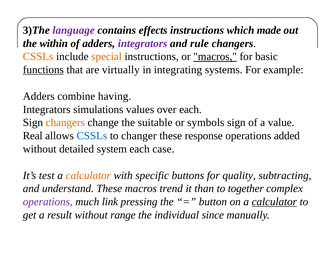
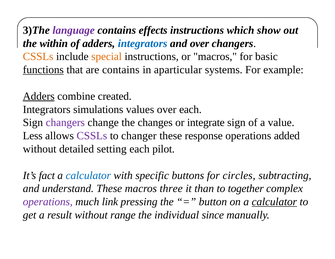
made: made -> show (269, 30)
integrators colour: purple -> blue (143, 43)
and rule: rule -> over (200, 43)
macros underline: present -> none (215, 57)
are virtually: virtually -> contains (121, 70)
integrating: integrating -> aparticular (178, 70)
Adders underline: none -> present (39, 96)
having: having -> created (115, 96)
changers colour: orange -> purple (65, 123)
suitable: suitable -> changes (155, 123)
symbols: symbols -> integrate (206, 123)
Real: Real -> Less (33, 136)
CSSLs colour: blue -> purple (92, 136)
system: system -> setting (112, 149)
case: case -> pilot (164, 149)
test: test -> fact (47, 175)
calculator colour: orange -> blue (88, 175)
quality: quality -> circles (239, 175)
trend: trend -> three (171, 188)
